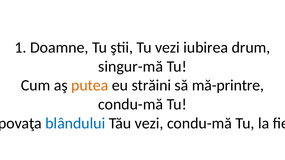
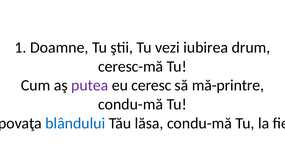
singur-mă: singur-mă -> ceresc-mă (131, 67)
putea colour: orange -> purple (90, 86)
străini: străini -> ceresc (151, 86)
Tău vezi: vezi -> lăsa (149, 124)
